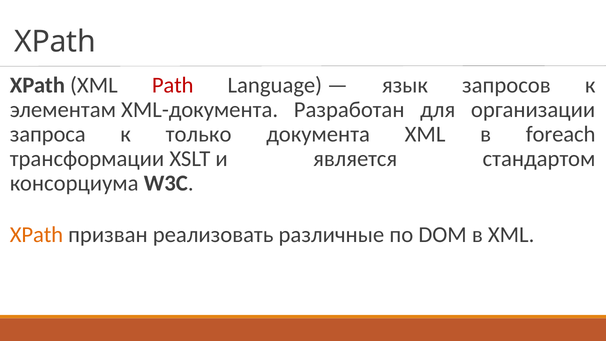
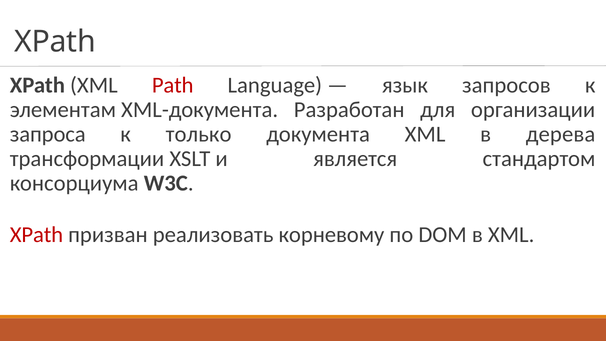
foreach: foreach -> дерева (561, 134)
XPath colour: orange -> red (36, 235)
различные: различные -> корневому (331, 235)
